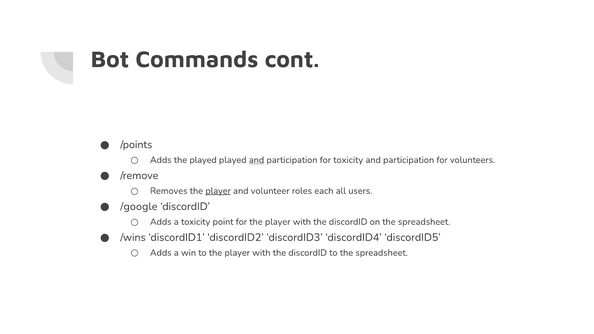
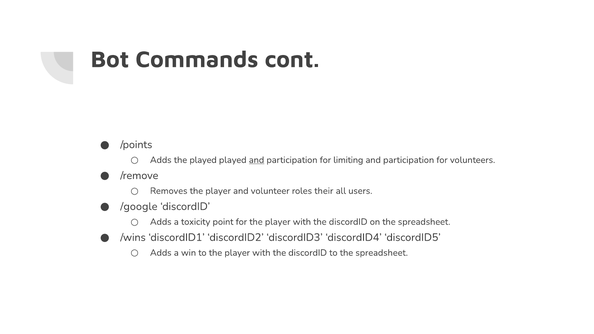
for toxicity: toxicity -> limiting (348, 160)
player underline: present -> none (218, 191)
each: each -> their (324, 191)
